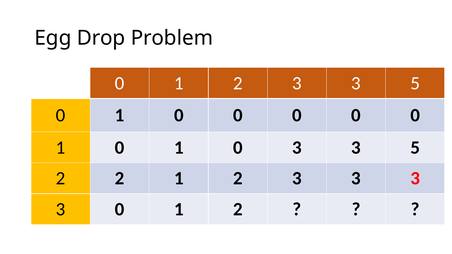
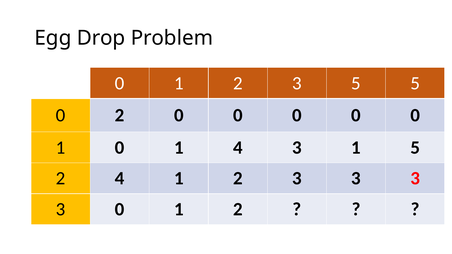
3: 3 -> 5 (356, 83)
1: 1 -> 2 (120, 116)
1 0 1 0: 0 -> 4 (238, 148)
3: 3 -> 1 (356, 148)
2 2: 2 -> 4 (120, 179)
